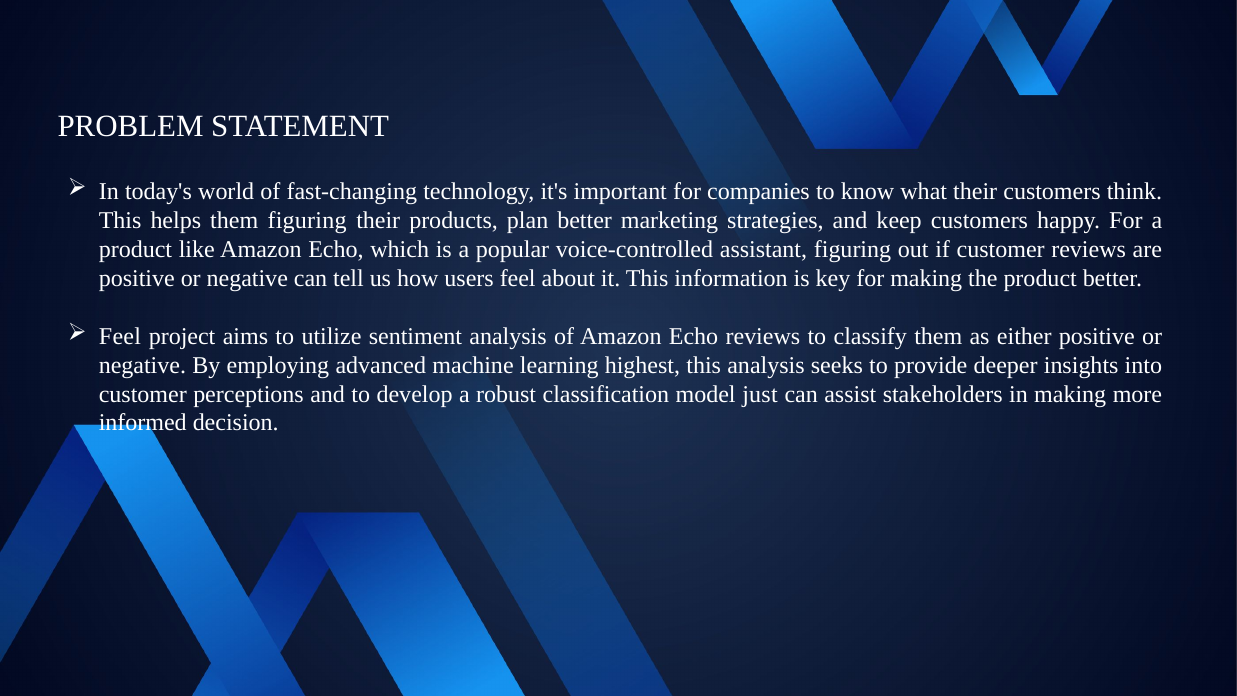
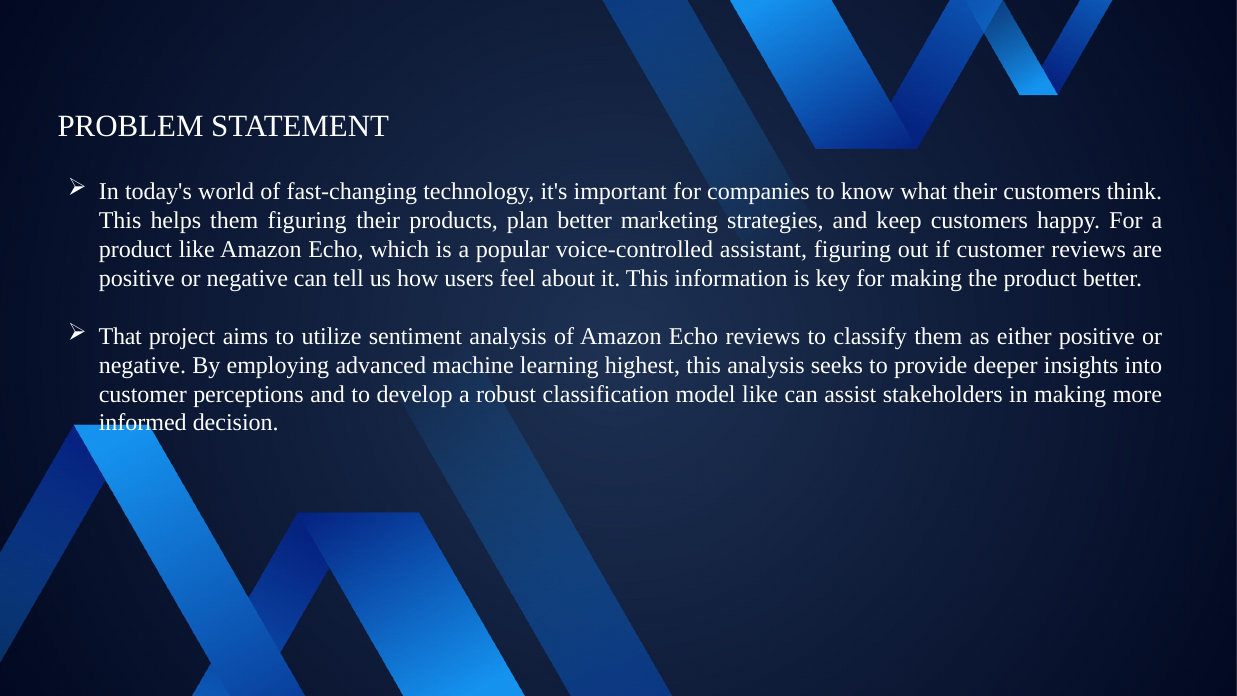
Feel: Feel -> That (120, 336)
model just: just -> like (760, 394)
